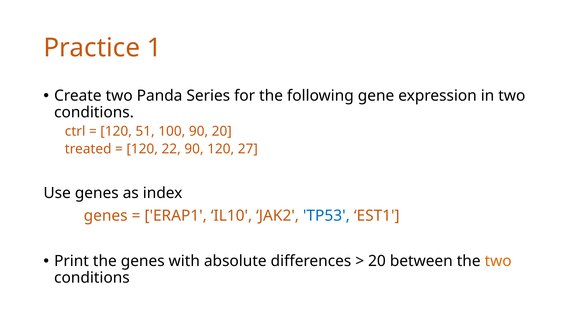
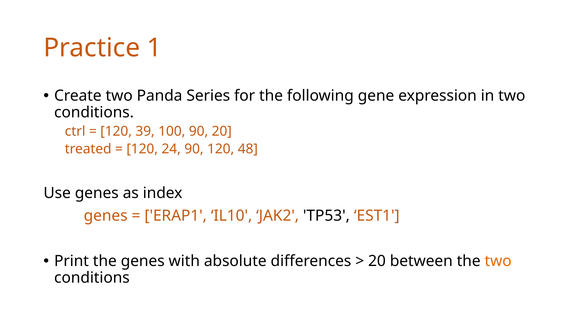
51: 51 -> 39 (145, 131)
22: 22 -> 24 (171, 149)
27: 27 -> 48 (248, 149)
TP53 colour: blue -> black (326, 216)
